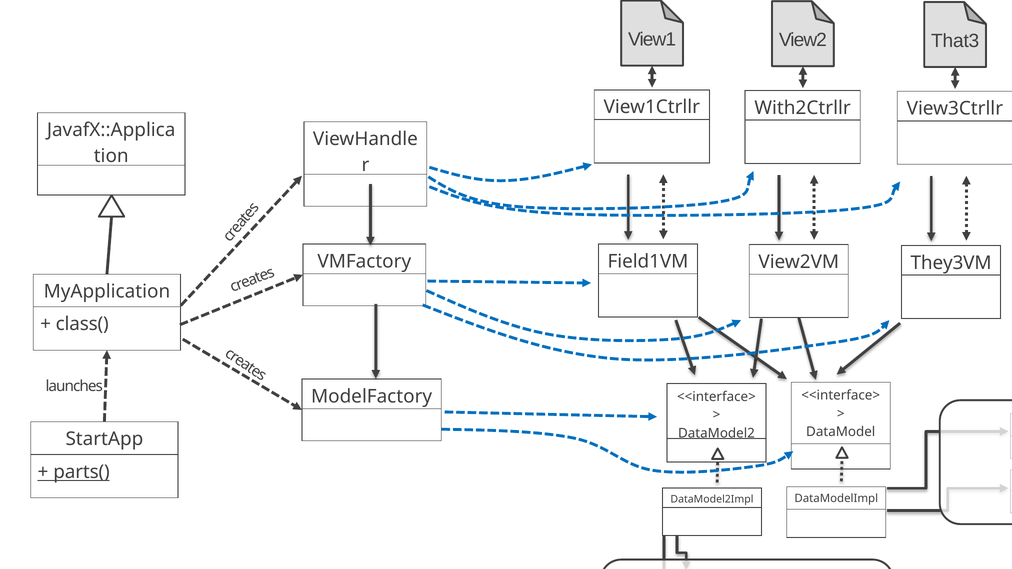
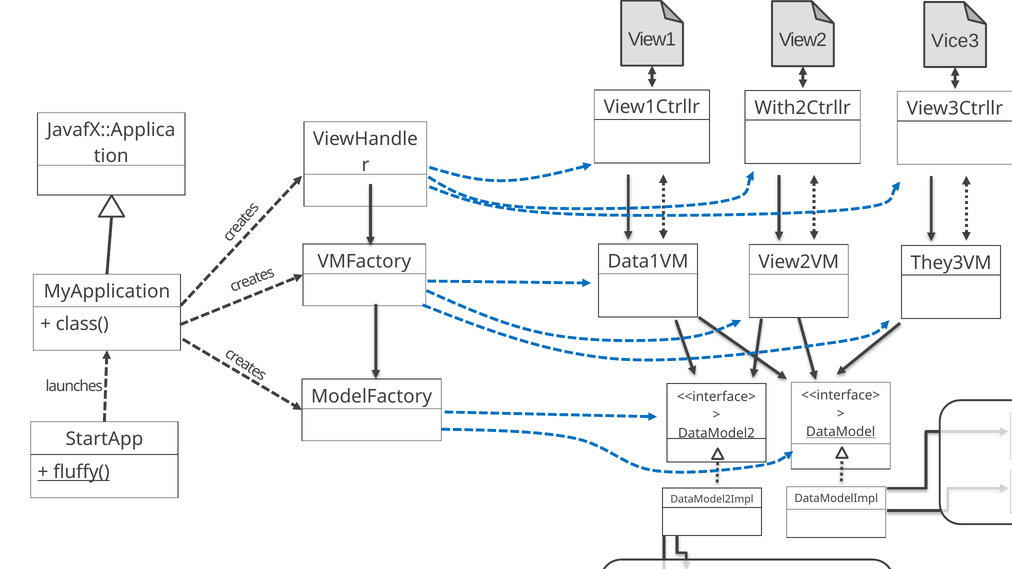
That3: That3 -> Vice3 (955, 41)
Field1VM: Field1VM -> Data1VM (648, 261)
DataModel underline: none -> present (841, 432)
parts(: parts( -> fluffy( (82, 472)
